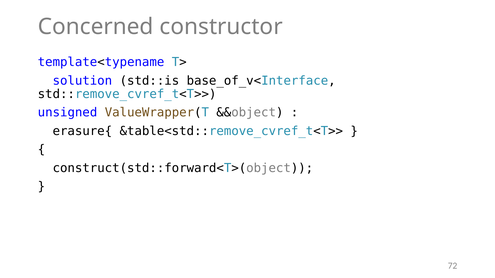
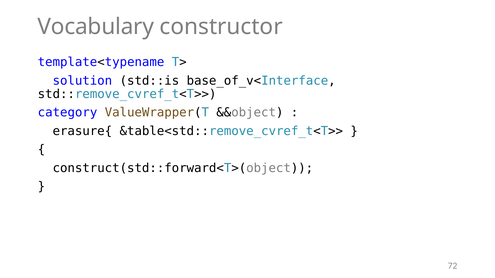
Concerned: Concerned -> Vocabulary (96, 27)
unsigned: unsigned -> category (68, 113)
